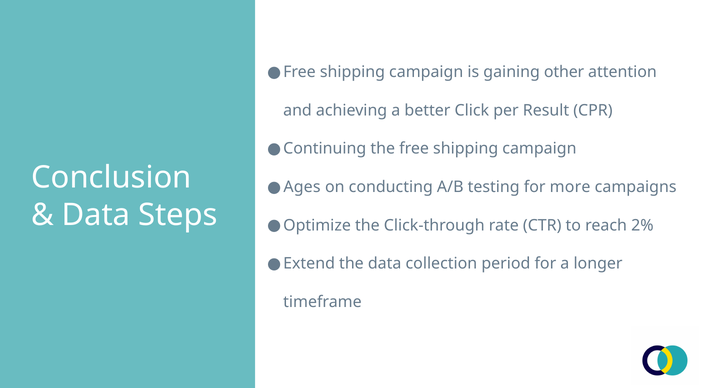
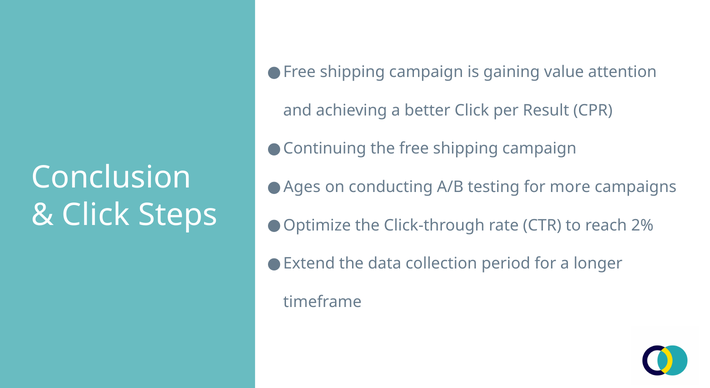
other: other -> value (564, 72)
Data: Data -> Click (96, 215)
